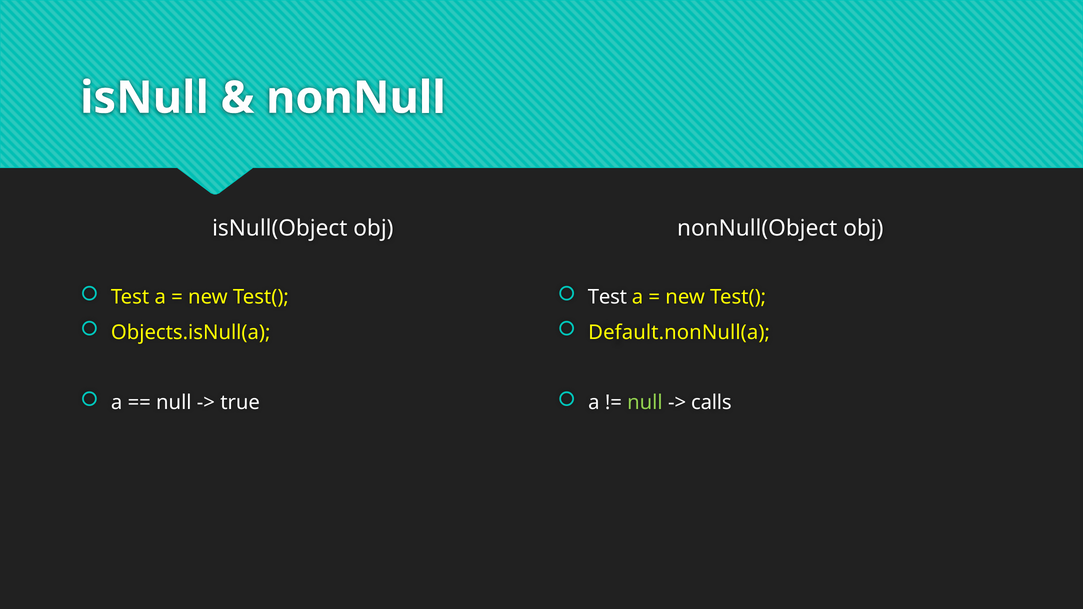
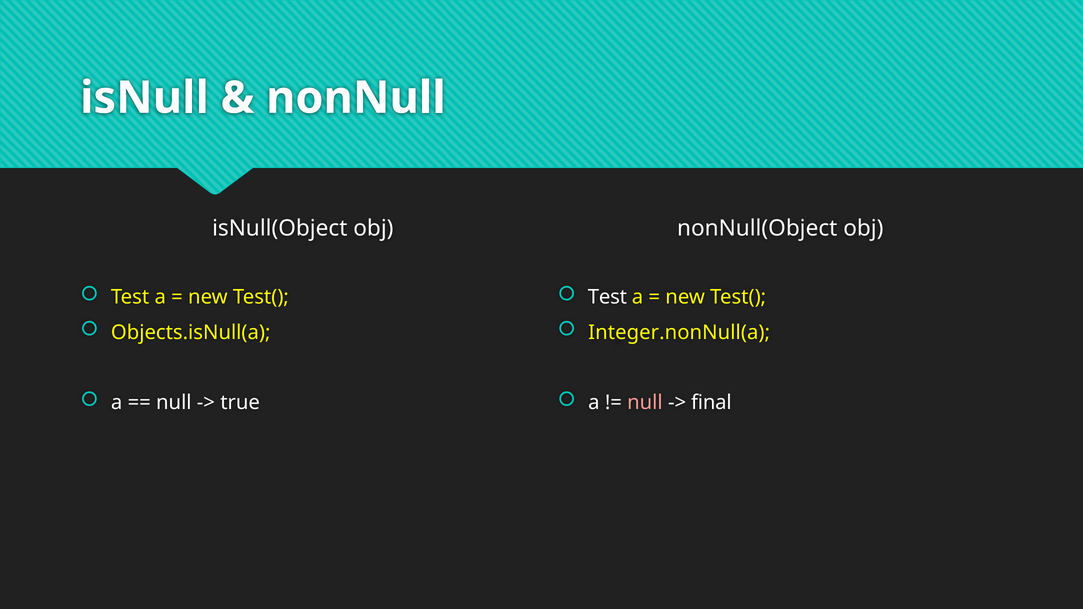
Default.nonNull(a: Default.nonNull(a -> Integer.nonNull(a (679, 332)
null colour: light green -> pink (645, 403)
calls: calls -> final (711, 403)
